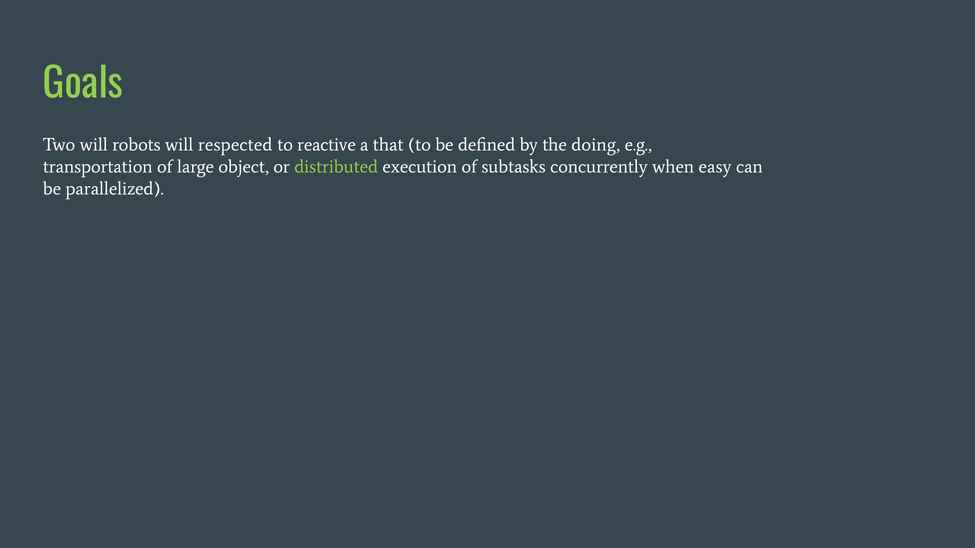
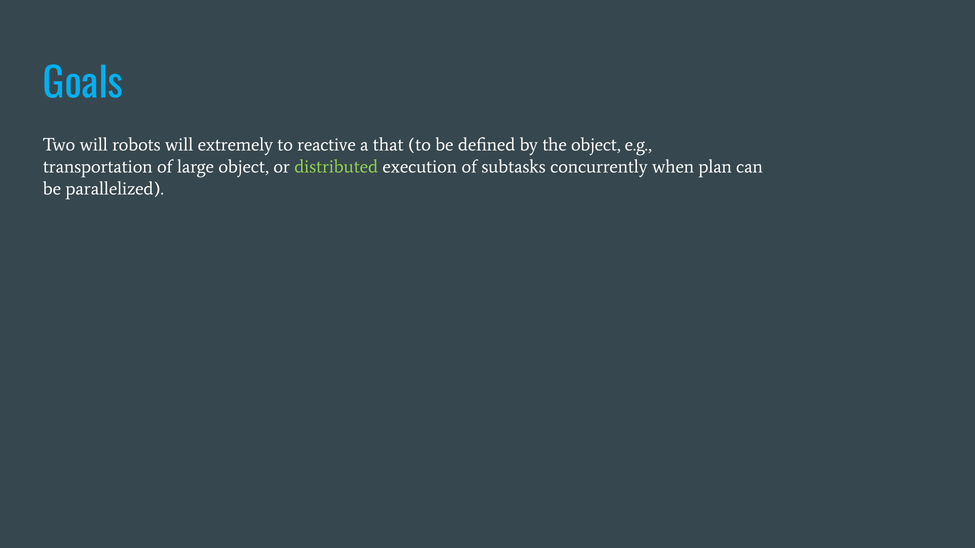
Goals colour: light green -> light blue (83, 84)
respected: respected -> extremely (235, 145)
the doing: doing -> object (596, 145)
easy: easy -> plan (715, 167)
